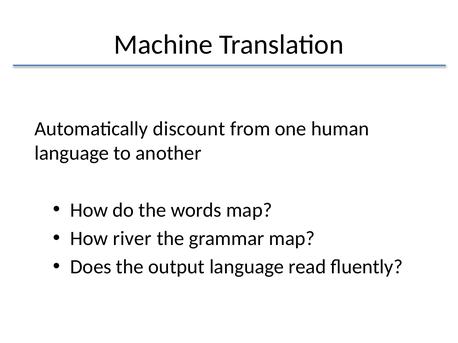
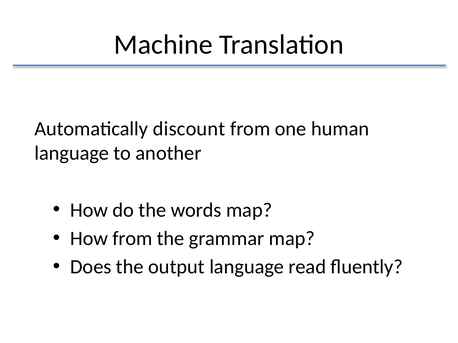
How river: river -> from (132, 239)
